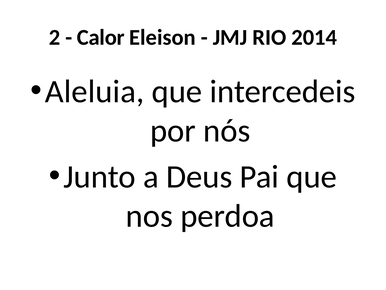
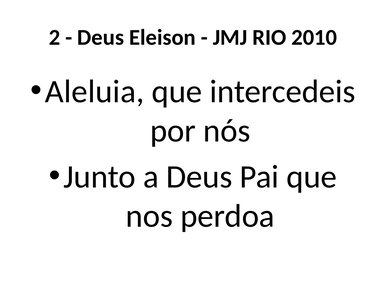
Calor: Calor -> Deus (101, 37)
2014: 2014 -> 2010 (314, 37)
